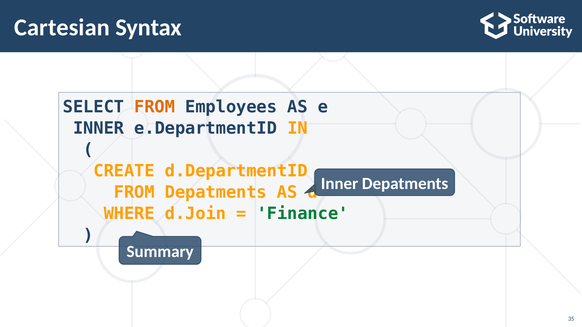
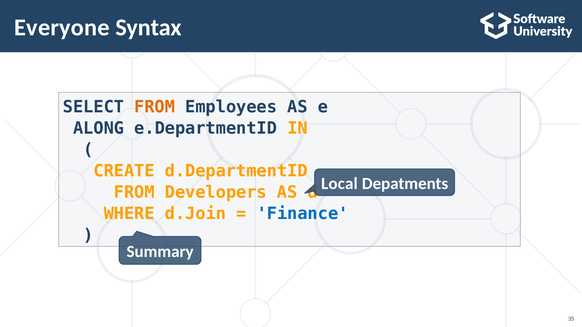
Cartesian: Cartesian -> Everyone (62, 28)
INNER: INNER -> ALONG (99, 128)
Inner: Inner -> Local (339, 184)
FROM Depatments: Depatments -> Developers (216, 193)
Finance colour: green -> blue (303, 214)
